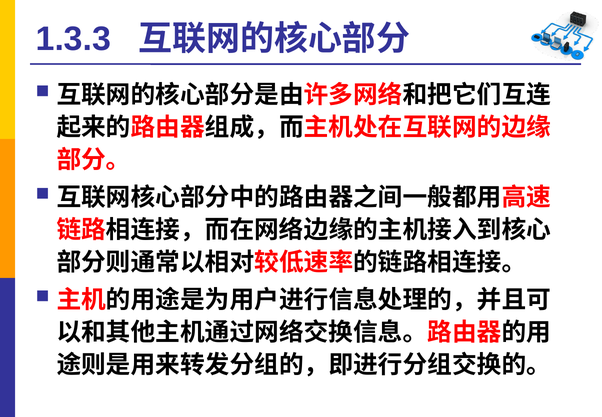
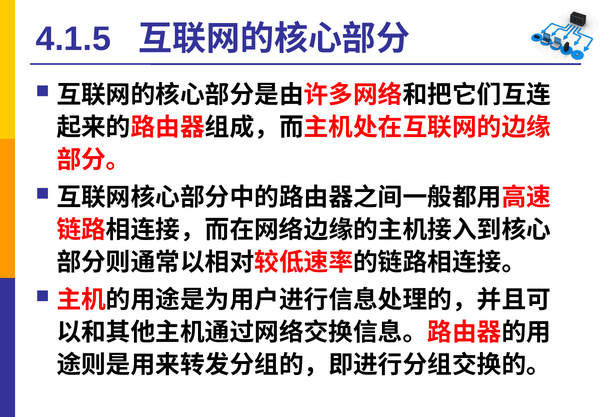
1.3.3: 1.3.3 -> 4.1.5 (73, 39)
